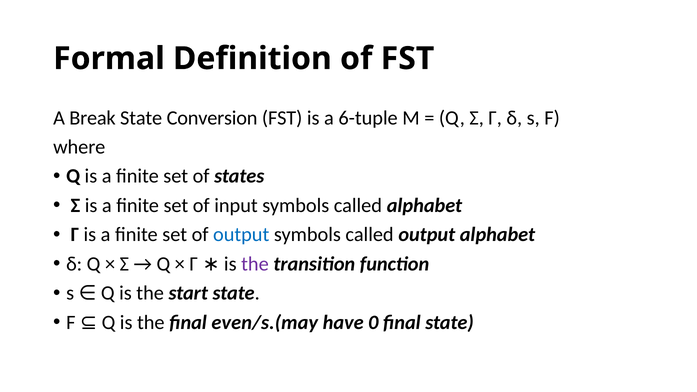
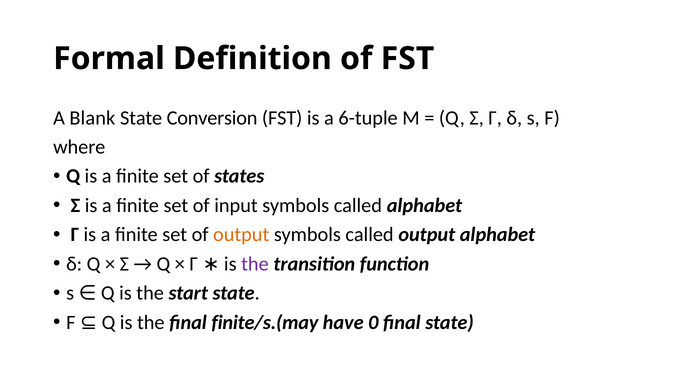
Break: Break -> Blank (92, 118)
output colour: blue -> orange (241, 235)
even/s.(may: even/s.(may -> finite/s.(may (265, 322)
